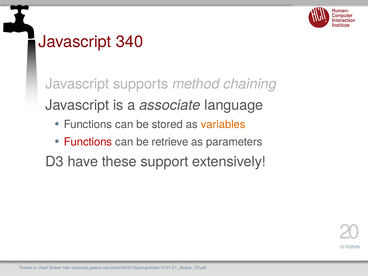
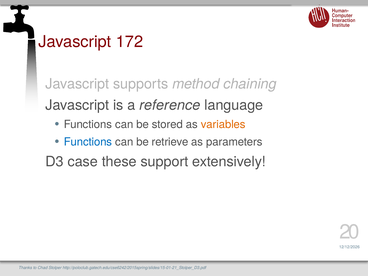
340: 340 -> 172 (129, 42)
associate: associate -> reference (170, 105)
Functions colour: red -> blue (88, 142)
have: have -> case (83, 162)
